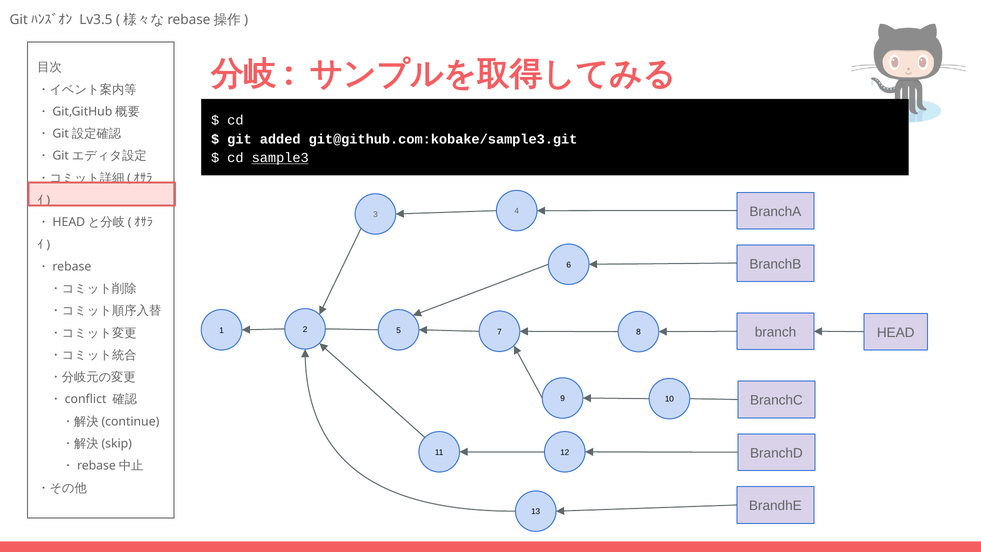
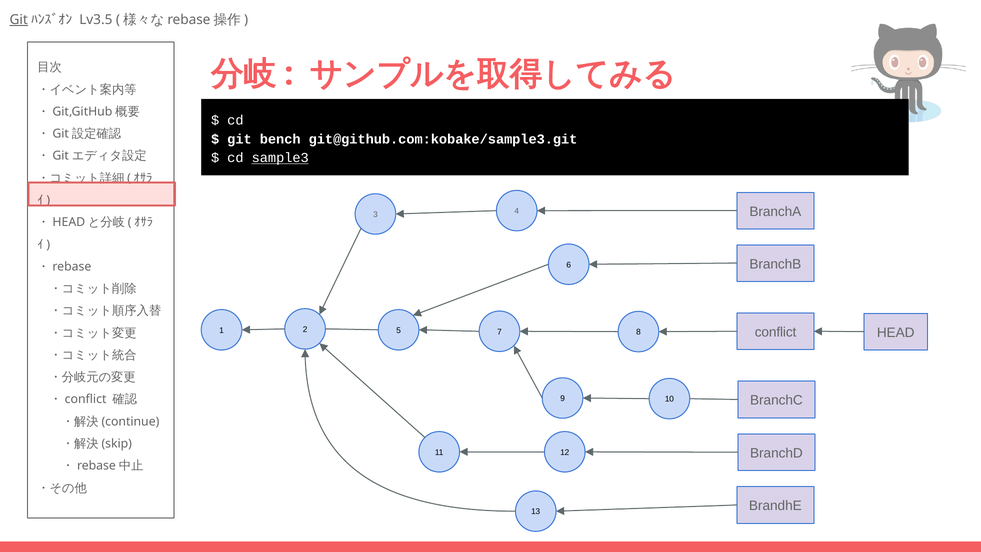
Git underline: none -> present (19, 20)
added: added -> bench (280, 139)
branch: branch -> conflict (776, 332)
